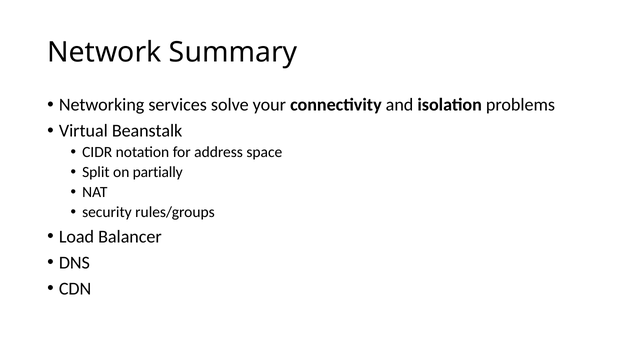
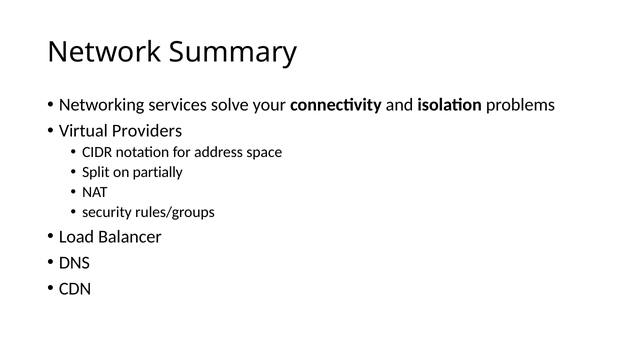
Beanstalk: Beanstalk -> Providers (147, 131)
